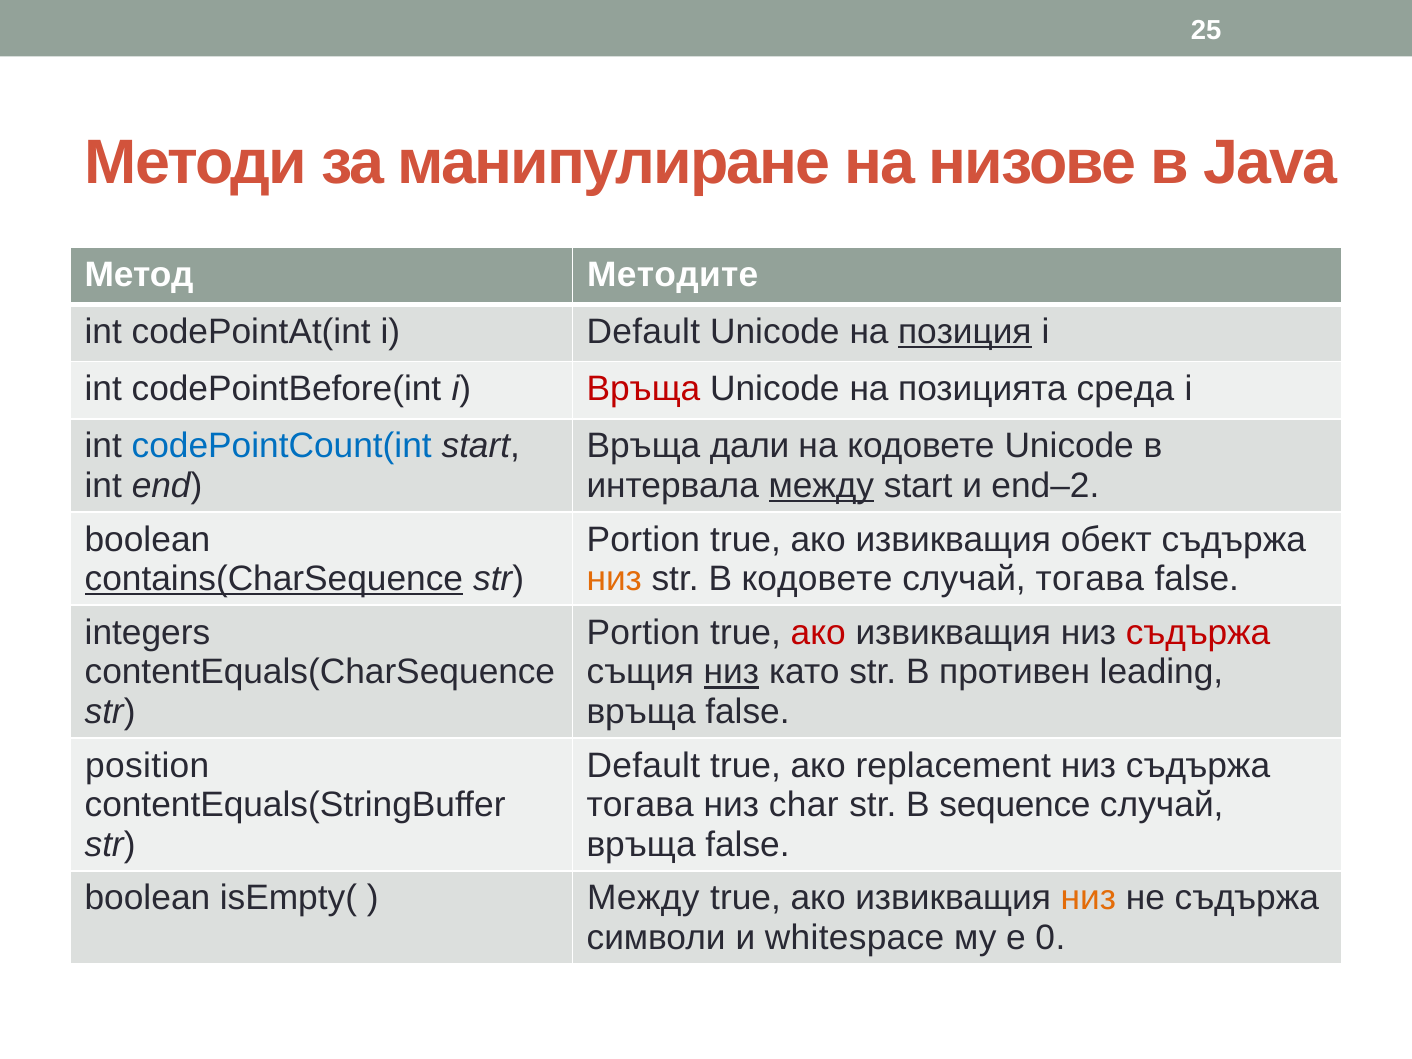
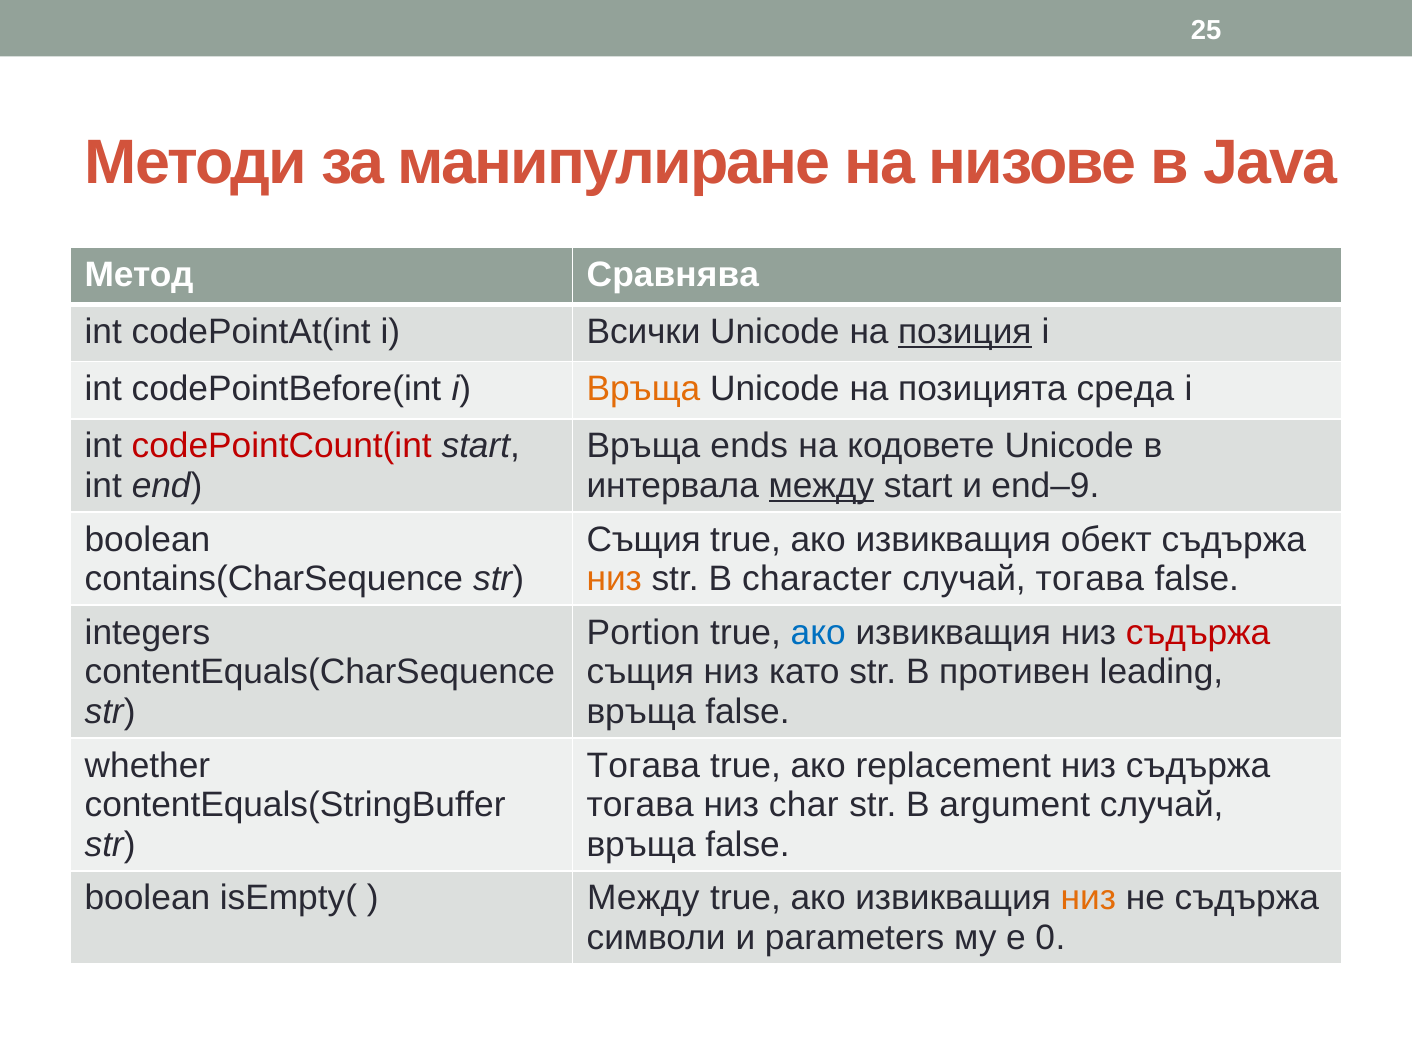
Методите: Методите -> Сравнява (673, 275)
i Default: Default -> Всички (644, 332)
Връща colour: red -> orange (644, 389)
codePointCount(int colour: blue -> red (282, 446)
дали: дали -> ends (749, 446)
end–2: end–2 -> end–9 (1045, 486)
Portion: Portion -> Същия (644, 540)
contains(CharSequence underline: present -> none (274, 579)
В кодовете: кодовете -> character (817, 579)
ако colour: red -> blue (818, 633)
низ underline: present -> none (731, 672)
position: position -> whether (147, 766)
Default: Default -> Тогава (643, 766)
sequence: sequence -> argument (1015, 805)
whitespace: whitespace -> parameters (855, 938)
